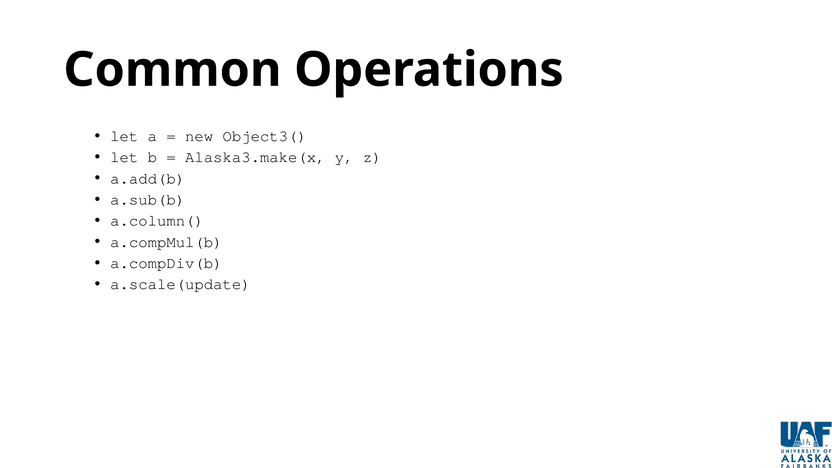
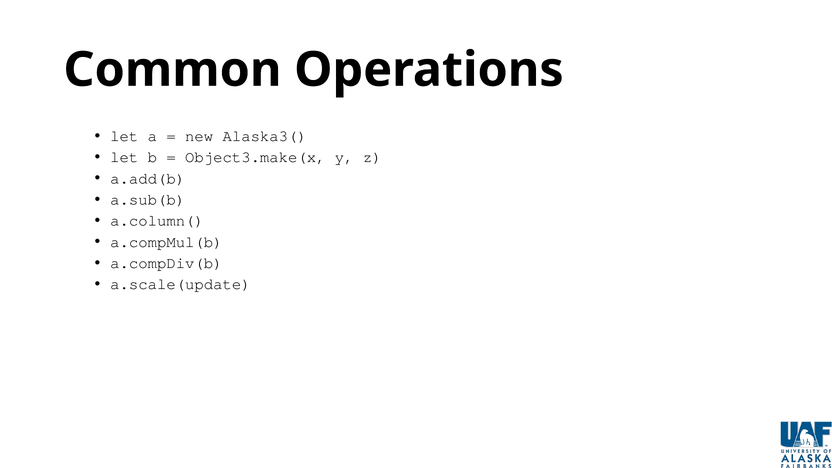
Object3(: Object3( -> Alaska3( (265, 136)
Alaska3.make(x: Alaska3.make(x -> Object3.make(x (255, 157)
